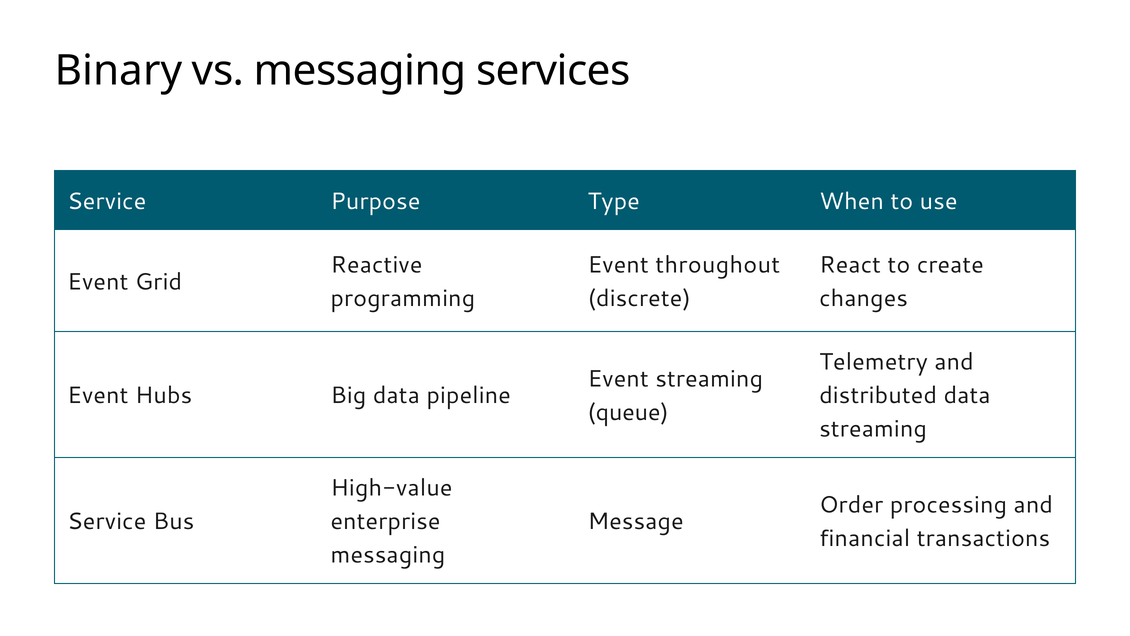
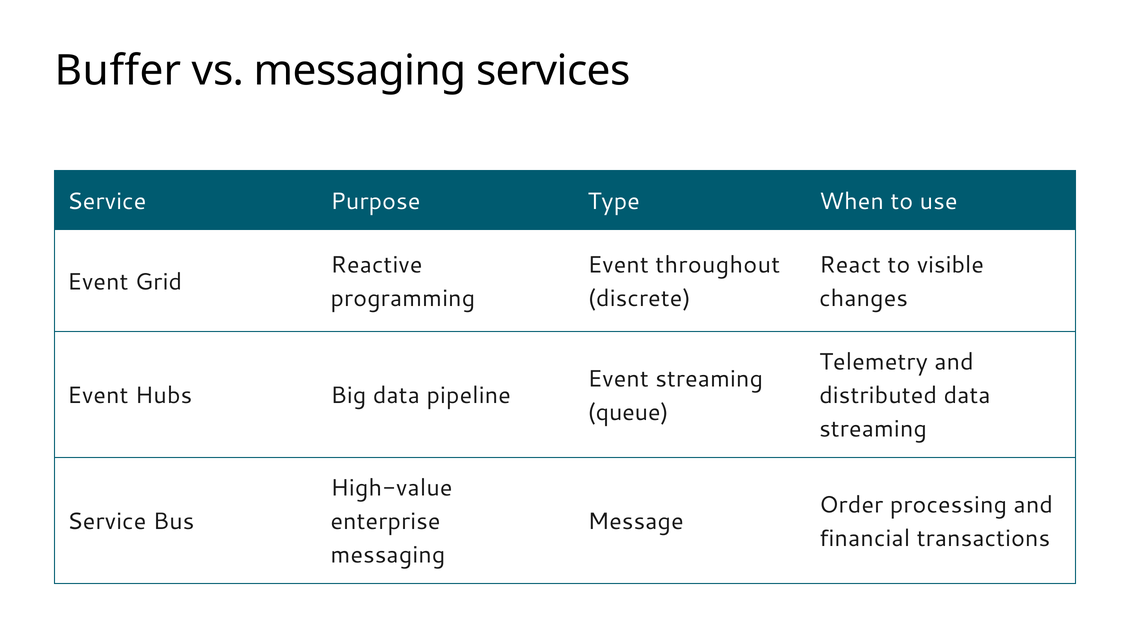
Binary: Binary -> Buffer (118, 71)
create: create -> visible (950, 265)
